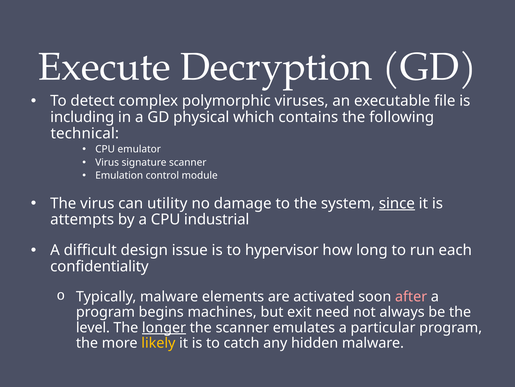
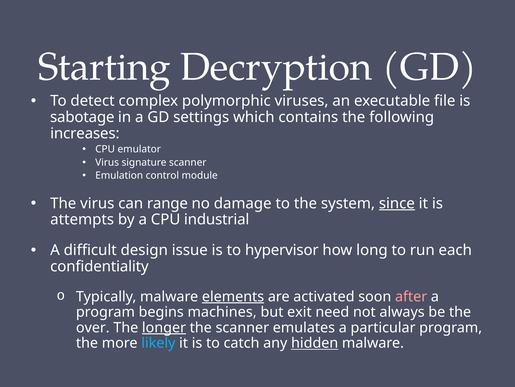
Execute: Execute -> Starting (104, 67)
including: including -> sabotage (82, 117)
physical: physical -> settings (201, 117)
technical: technical -> increases (85, 133)
utility: utility -> range (167, 203)
elements underline: none -> present (233, 296)
level: level -> over (93, 327)
likely colour: yellow -> light blue (158, 343)
hidden underline: none -> present (315, 343)
